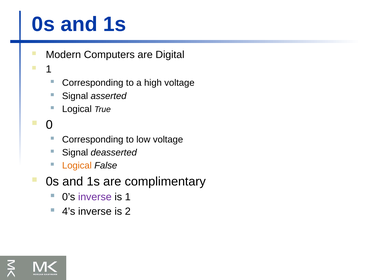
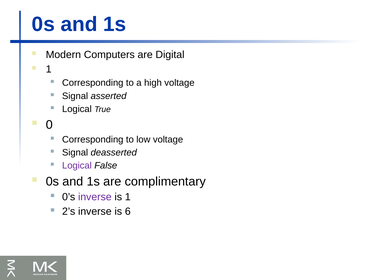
Logical colour: orange -> purple (77, 166)
4’s: 4’s -> 2’s (69, 212)
2: 2 -> 6 (128, 212)
